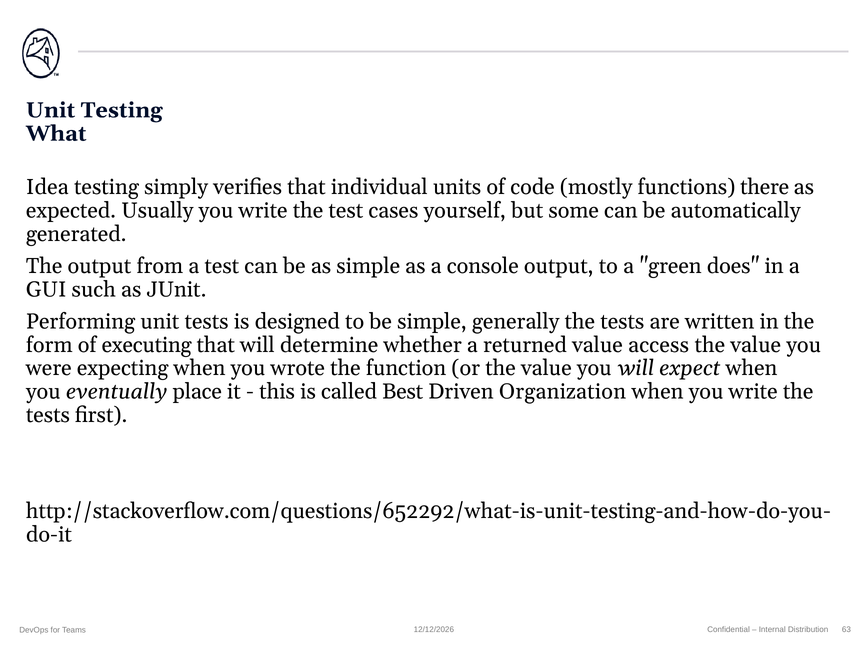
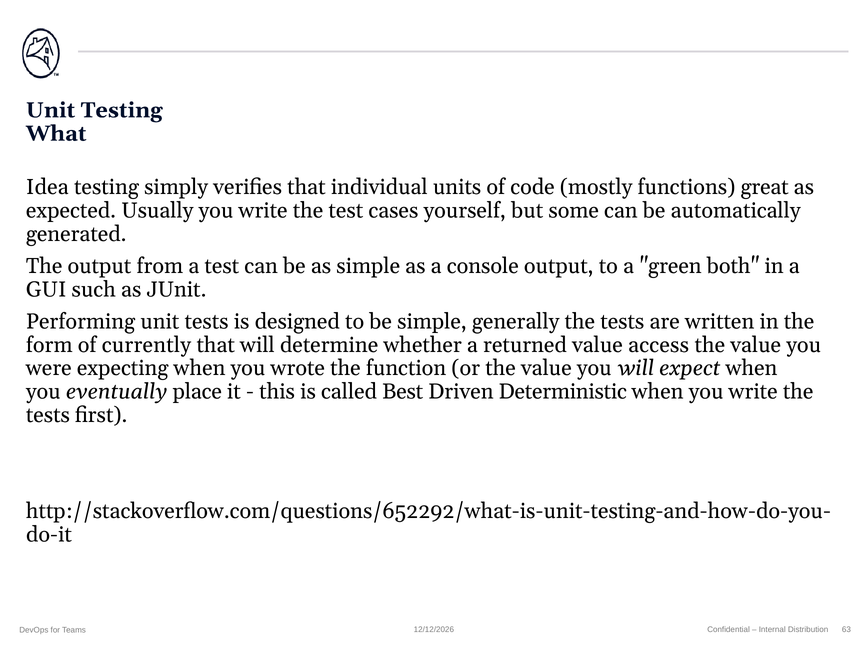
there: there -> great (765, 187)
does: does -> both (733, 266)
executing: executing -> currently (146, 345)
Organization: Organization -> Deterministic (563, 392)
